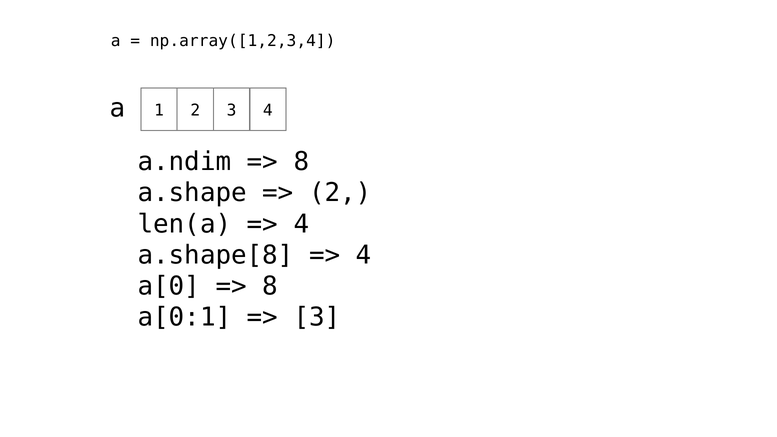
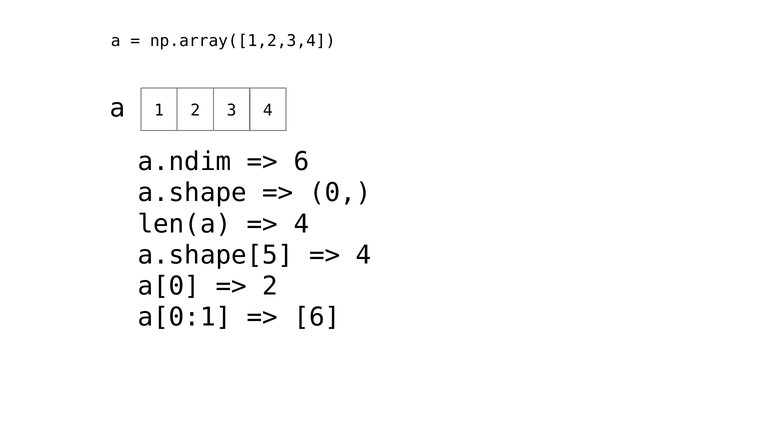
8: 8 -> 6 (301, 162)
2: 2 -> 0 (340, 193)
a.shape[8: a.shape[8 -> a.shape[5 (216, 255)
8: 8 -> 2 (270, 286)
3: 3 -> 6 (317, 317)
